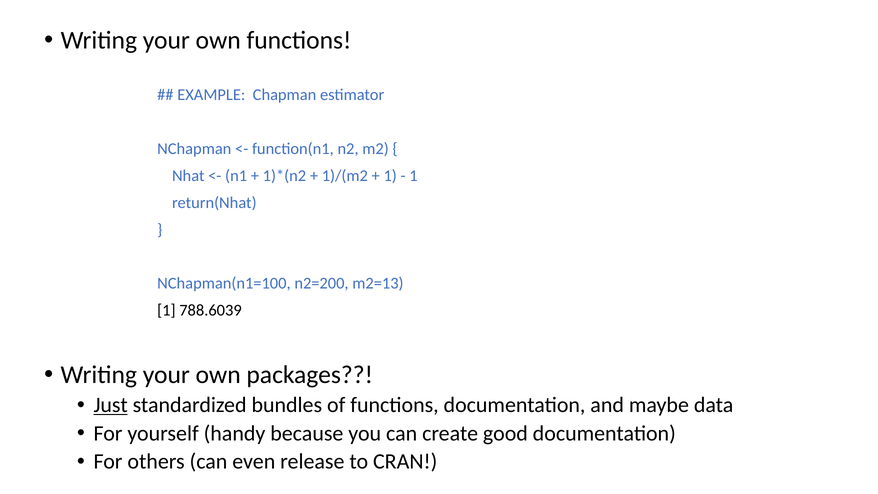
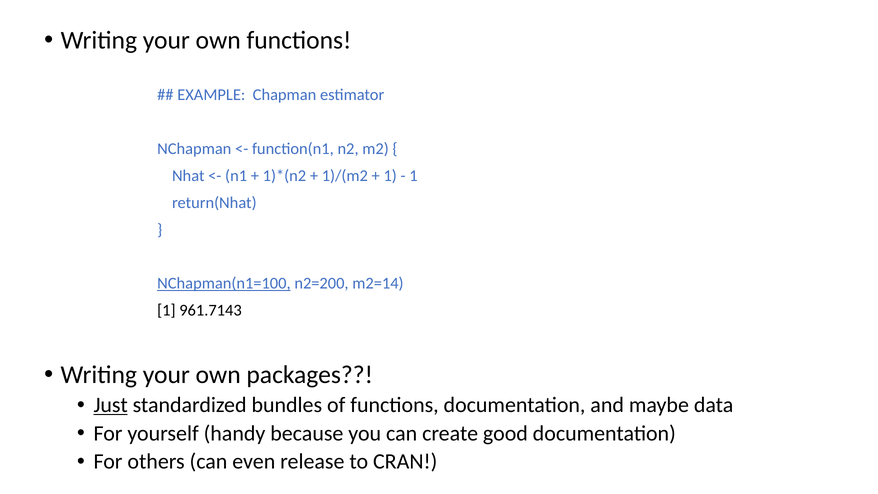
NChapman(n1=100 underline: none -> present (224, 283)
m2=13: m2=13 -> m2=14 (378, 283)
788.6039: 788.6039 -> 961.7143 (210, 310)
